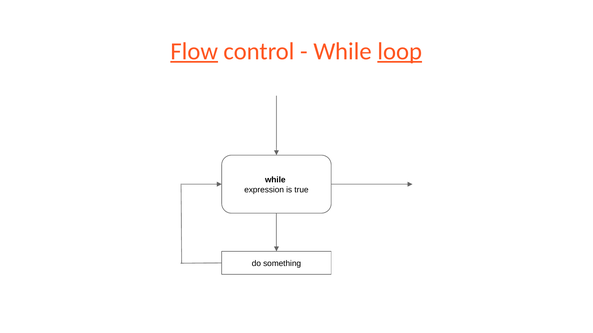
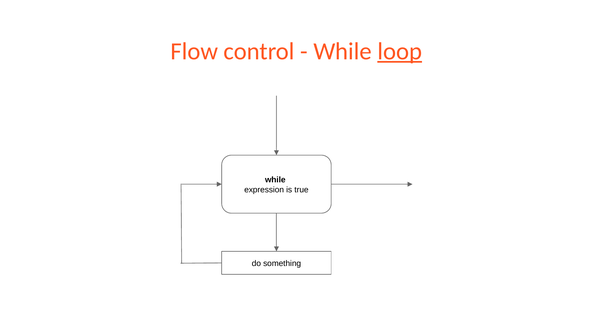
Flow underline: present -> none (194, 51)
